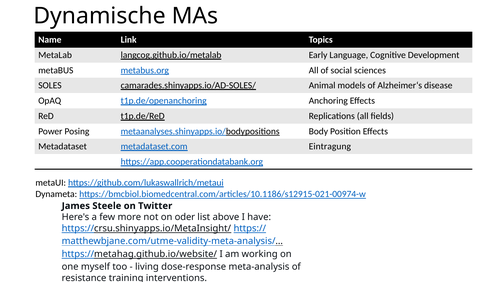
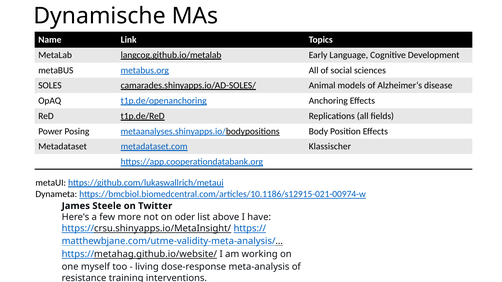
Eintragung: Eintragung -> Klassischer (330, 147)
